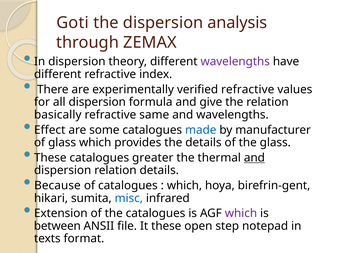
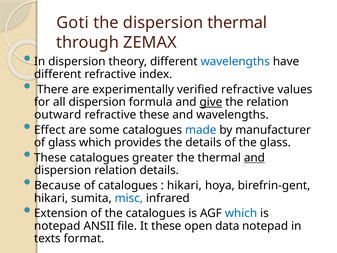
dispersion analysis: analysis -> thermal (237, 23)
wavelengths colour: purple -> blue (235, 62)
give underline: none -> present (211, 102)
basically: basically -> outward (58, 115)
refractive same: same -> these (154, 115)
which: which -> hikari (184, 185)
which colour: purple -> blue (241, 213)
between: between -> notepad (57, 226)
step: step -> data (227, 226)
